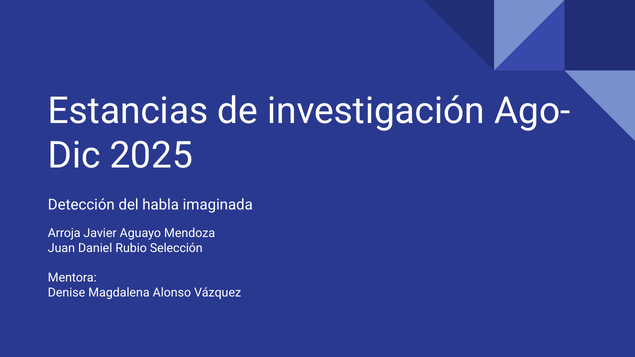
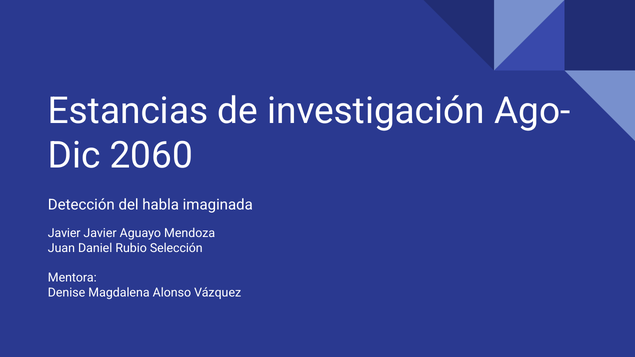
2025: 2025 -> 2060 (151, 156)
Arroja: Arroja -> Javier (64, 233)
